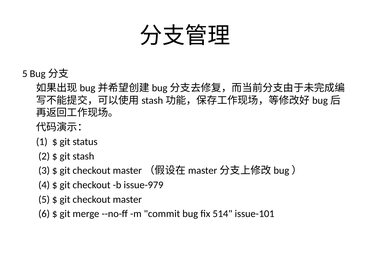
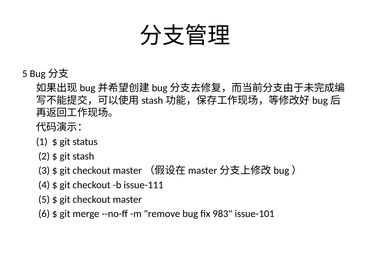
issue-979: issue-979 -> issue-111 (144, 185)
commit: commit -> remove (162, 213)
514: 514 -> 983 (222, 213)
